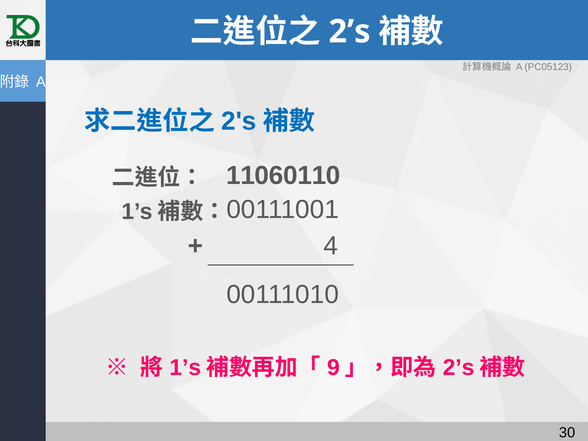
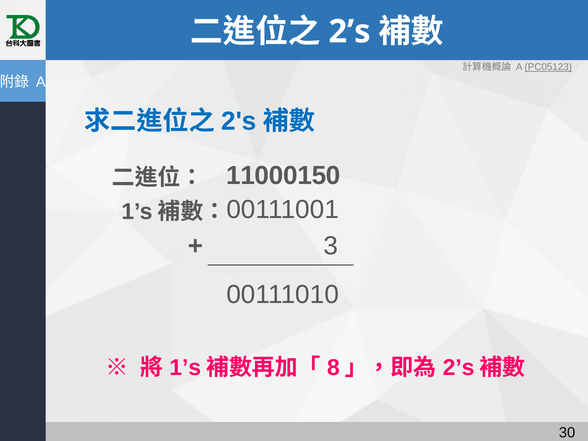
PC05123 underline: none -> present (548, 67)
11060110: 11060110 -> 11000150 (283, 176)
4: 4 -> 3 (331, 246)
9: 9 -> 8 (333, 368)
